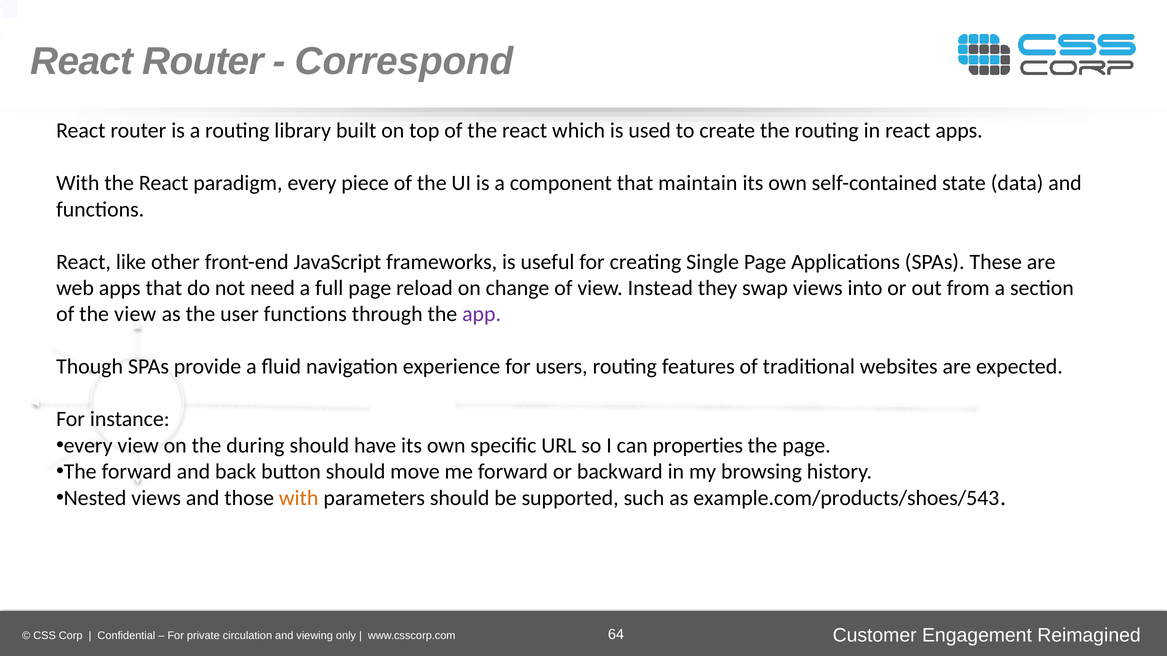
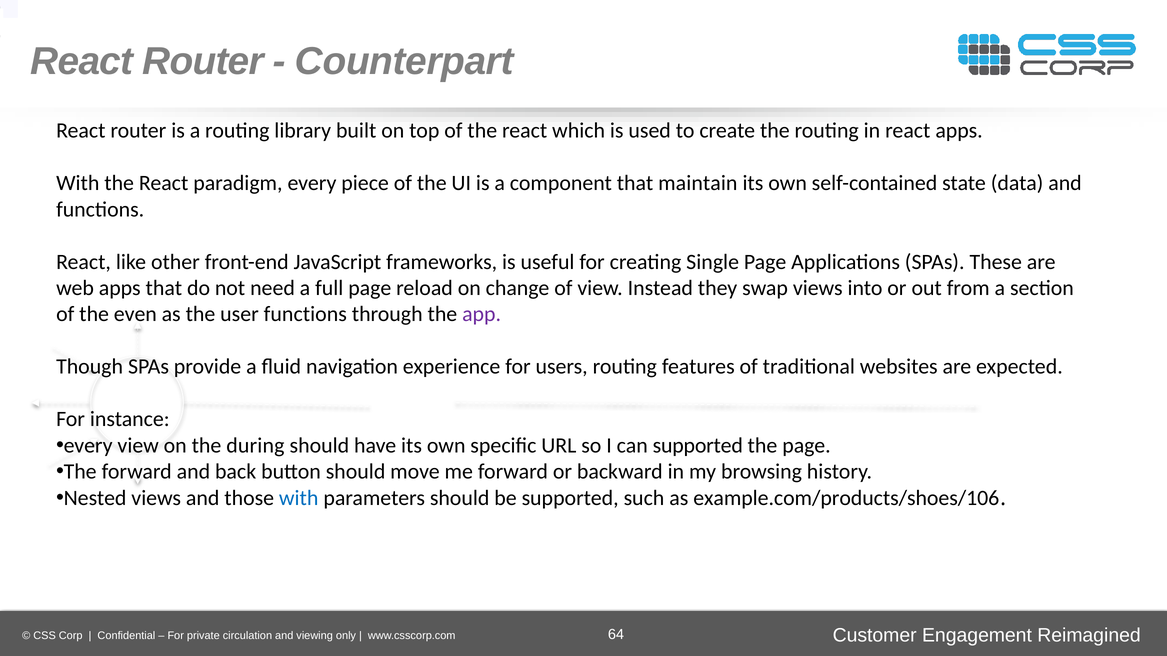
Correspond: Correspond -> Counterpart (404, 62)
the view: view -> even (135, 314)
can properties: properties -> supported (698, 446)
with colour: orange -> blue (299, 498)
example.com/products/shoes/543: example.com/products/shoes/543 -> example.com/products/shoes/106 (846, 498)
